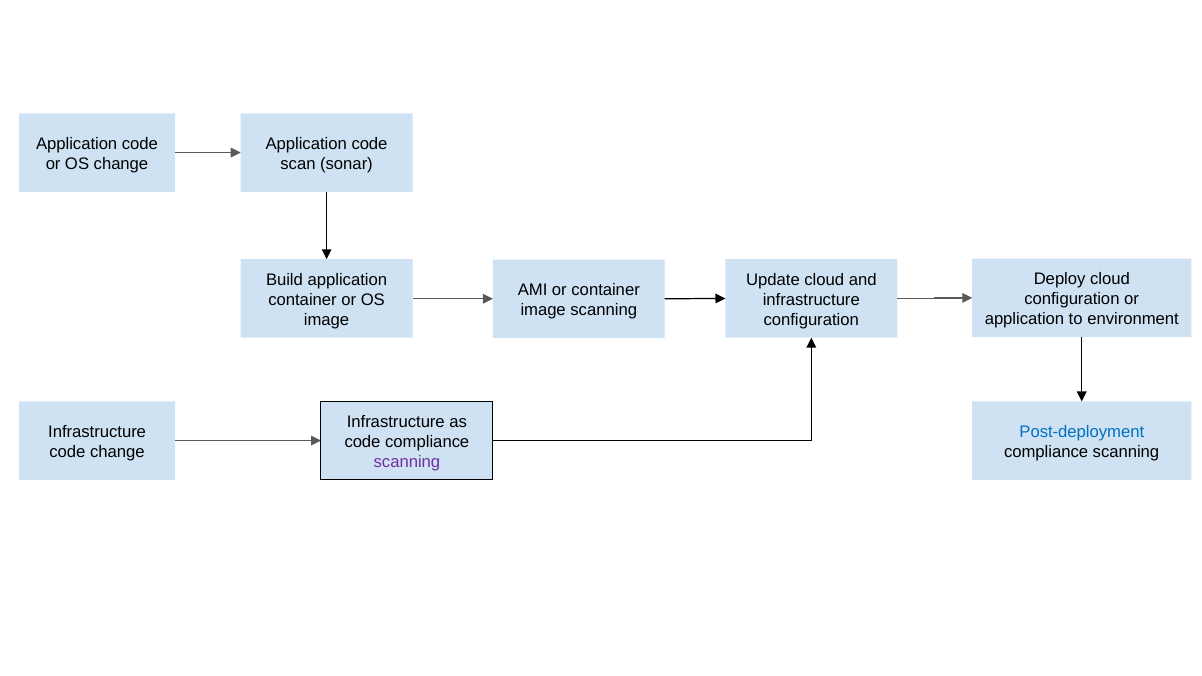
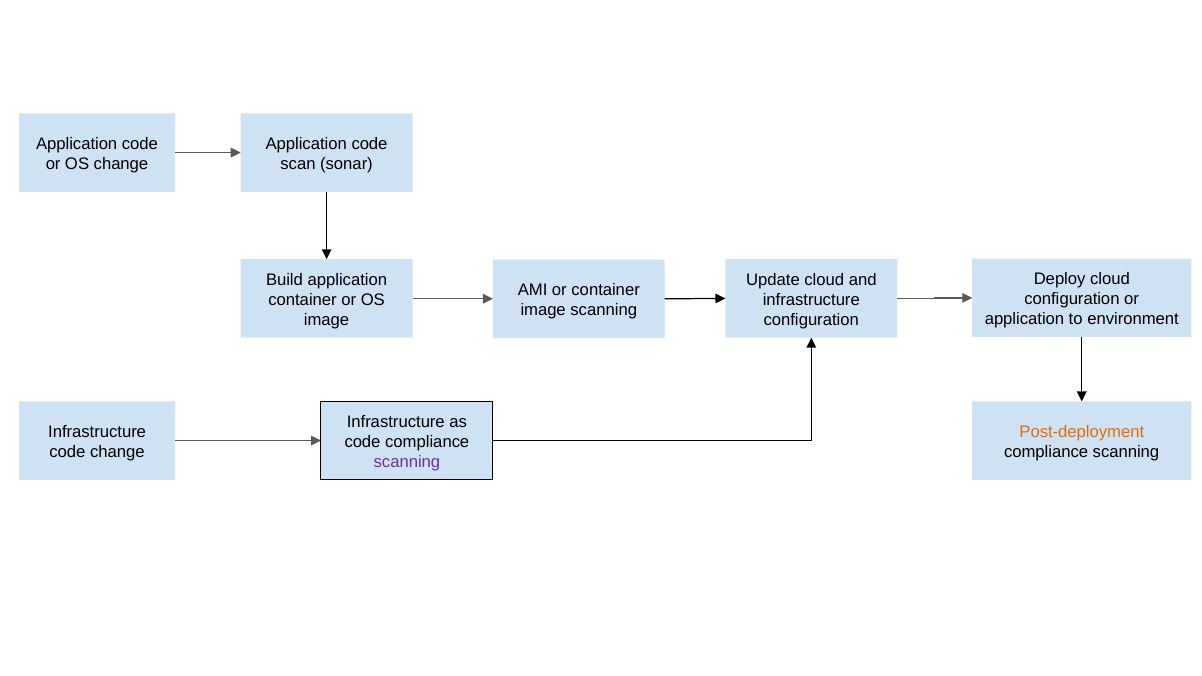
Post-deployment colour: blue -> orange (1082, 432)
